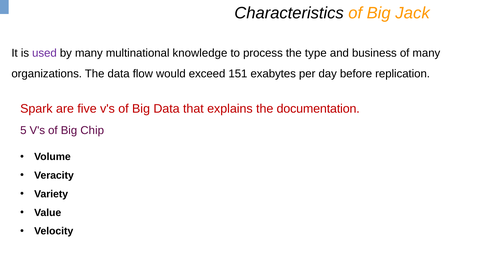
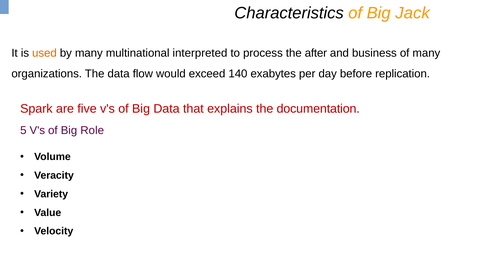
used colour: purple -> orange (44, 53)
knowledge: knowledge -> interpreted (200, 53)
type: type -> after (316, 53)
151: 151 -> 140 (238, 74)
Chip: Chip -> Role (92, 130)
